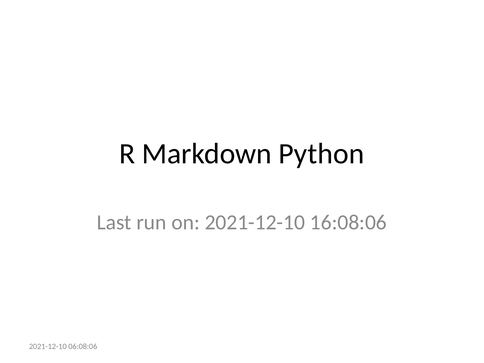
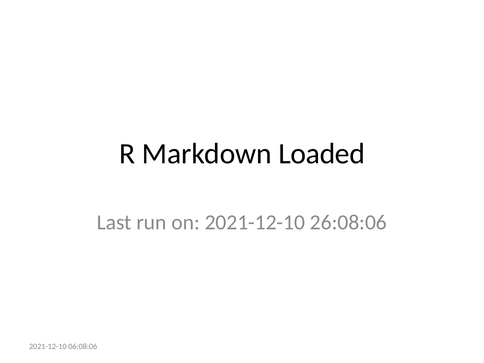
Python: Python -> Loaded (322, 154)
16:08:06: 16:08:06 -> 26:08:06 (348, 223)
